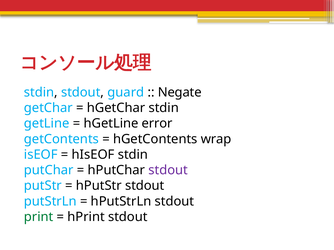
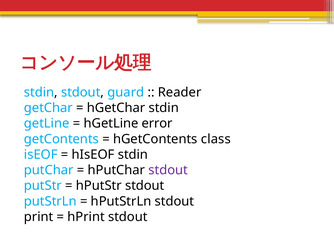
Negate: Negate -> Reader (180, 93)
wrap: wrap -> class (216, 139)
print colour: green -> black (39, 217)
